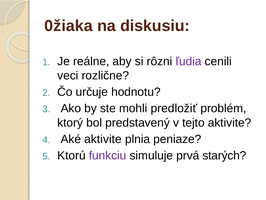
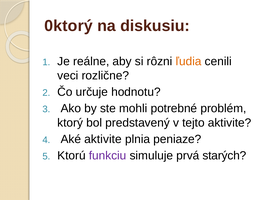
0žiaka: 0žiaka -> 0ktorý (69, 26)
ľudia colour: purple -> orange (189, 61)
predložiť: predložiť -> potrebné (174, 108)
